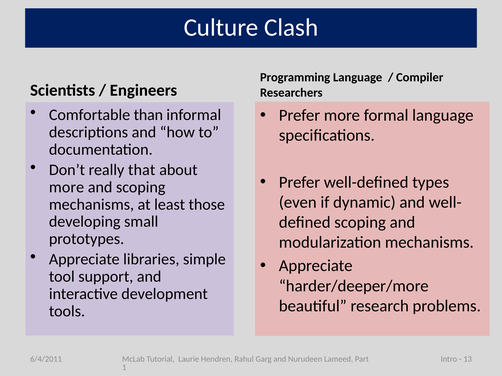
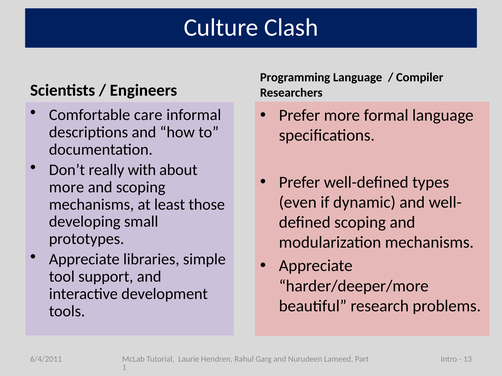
than: than -> care (148, 115)
that: that -> with (142, 170)
